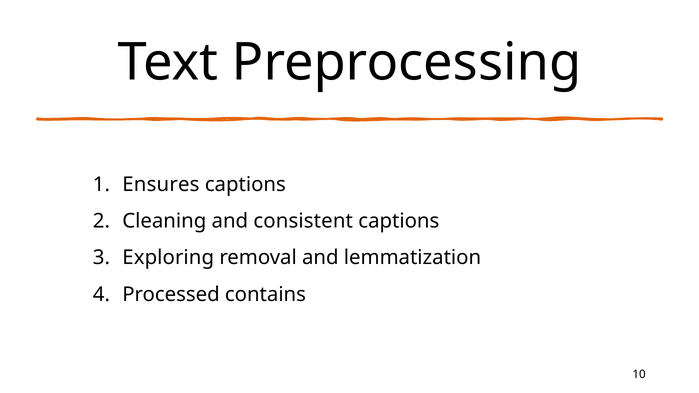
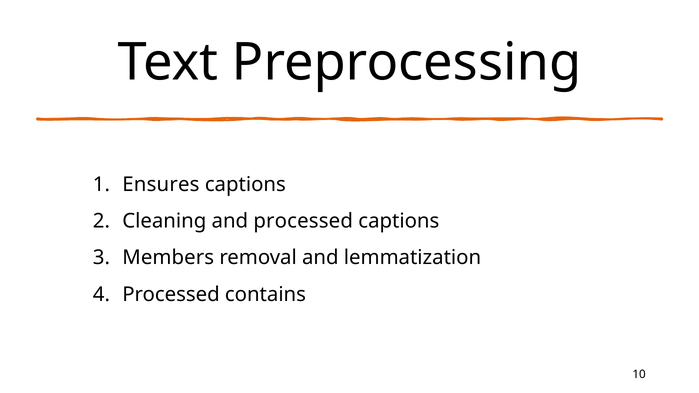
and consistent: consistent -> processed (303, 221)
Exploring: Exploring -> Members (168, 258)
